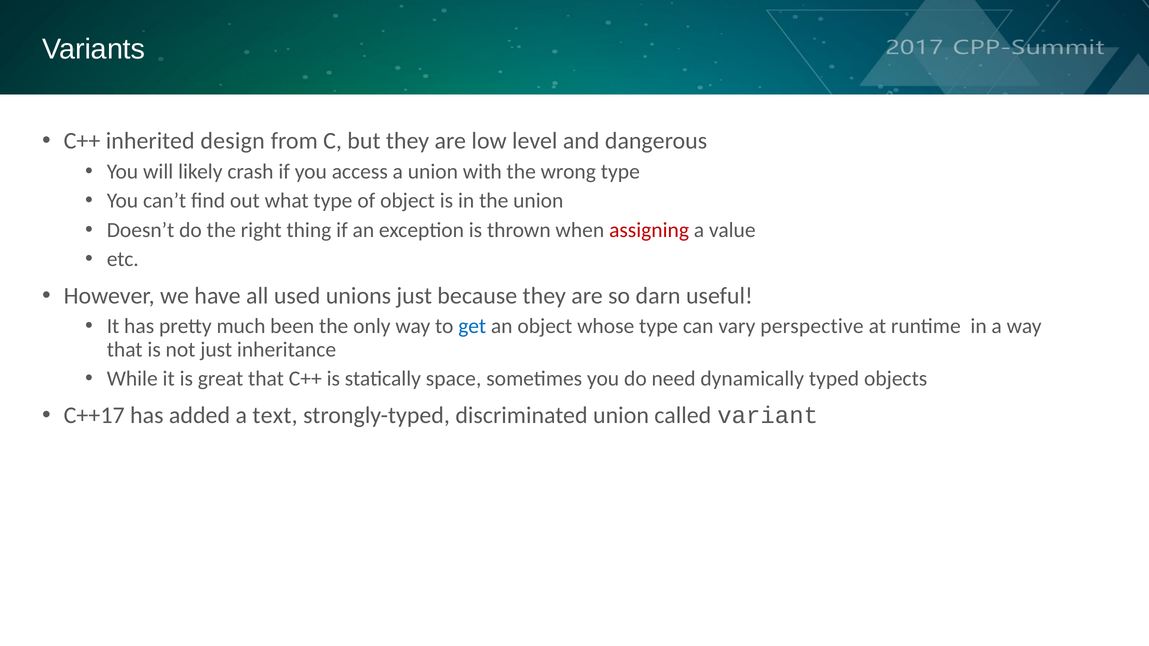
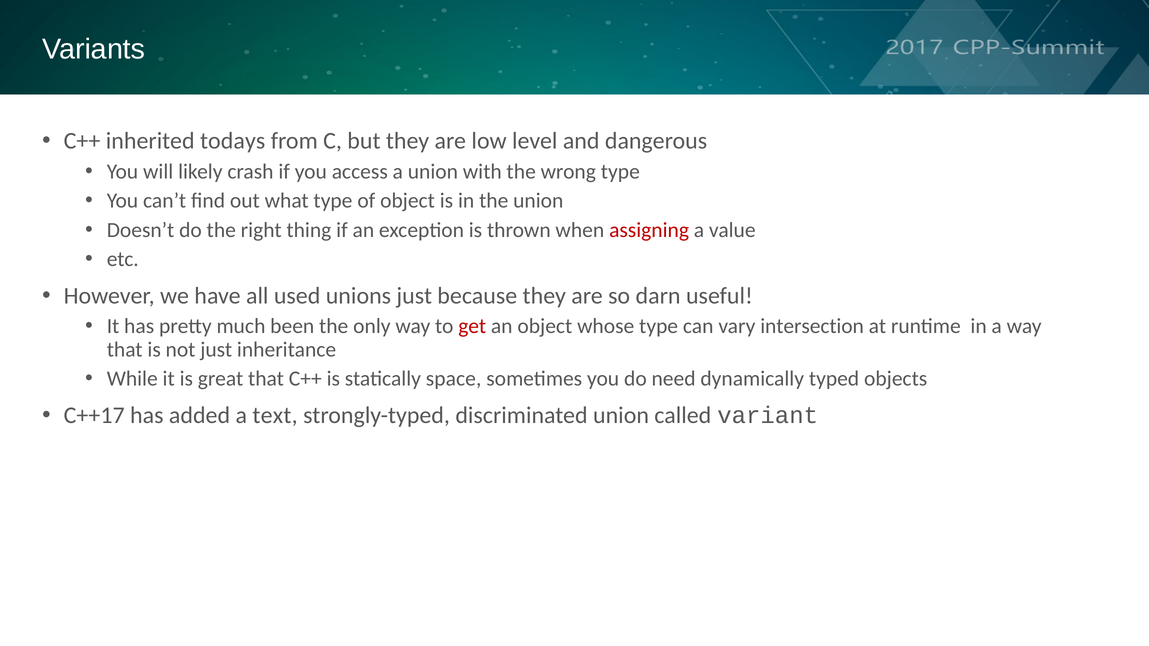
design: design -> todays (233, 141)
get colour: blue -> red (472, 326)
perspective: perspective -> intersection (812, 326)
